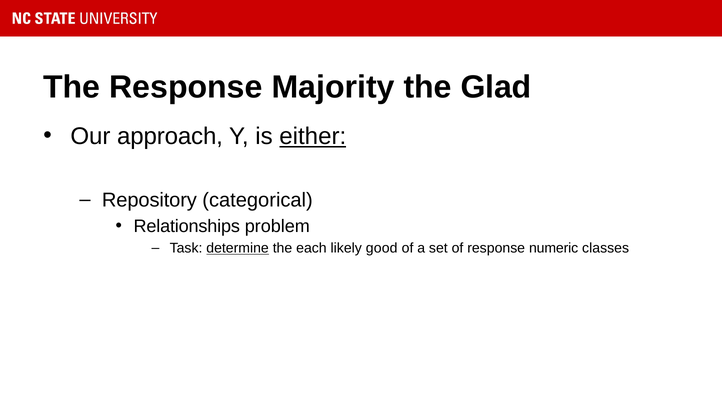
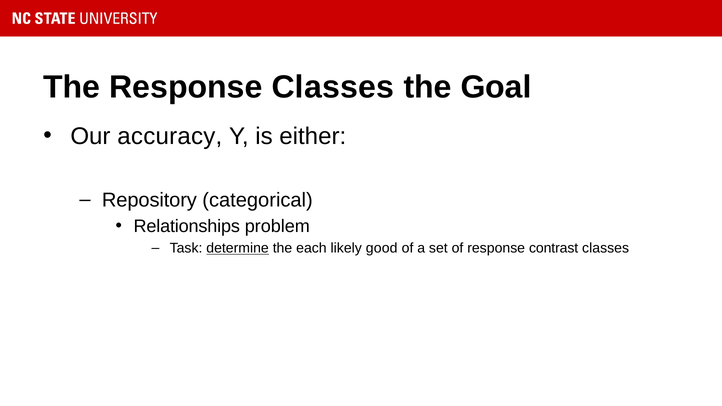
Response Majority: Majority -> Classes (333, 87)
Glad: Glad -> Goal (496, 87)
approach: approach -> accuracy (170, 136)
either underline: present -> none (313, 136)
numeric: numeric -> contrast (554, 248)
